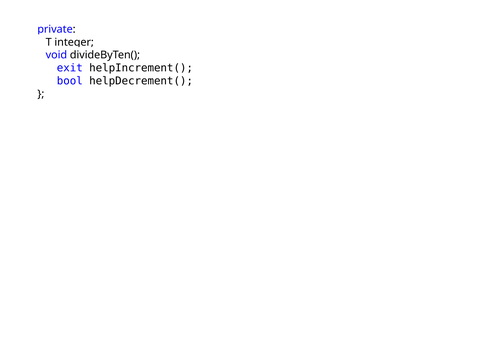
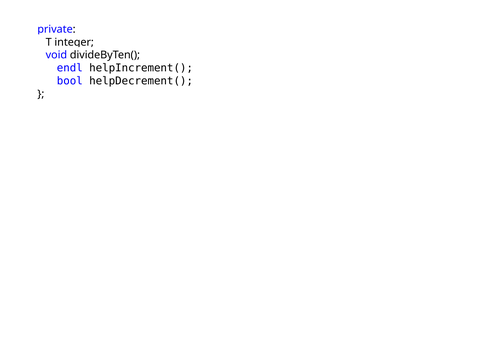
exit: exit -> endl (70, 68)
